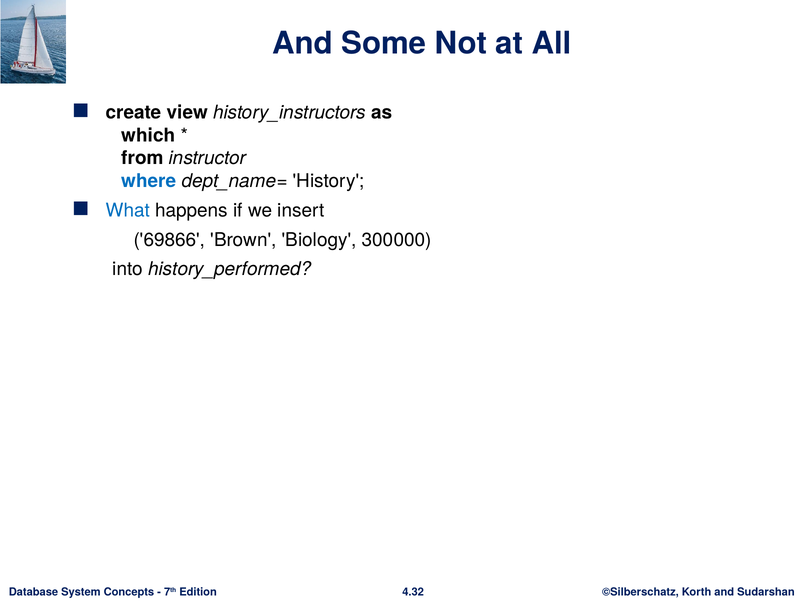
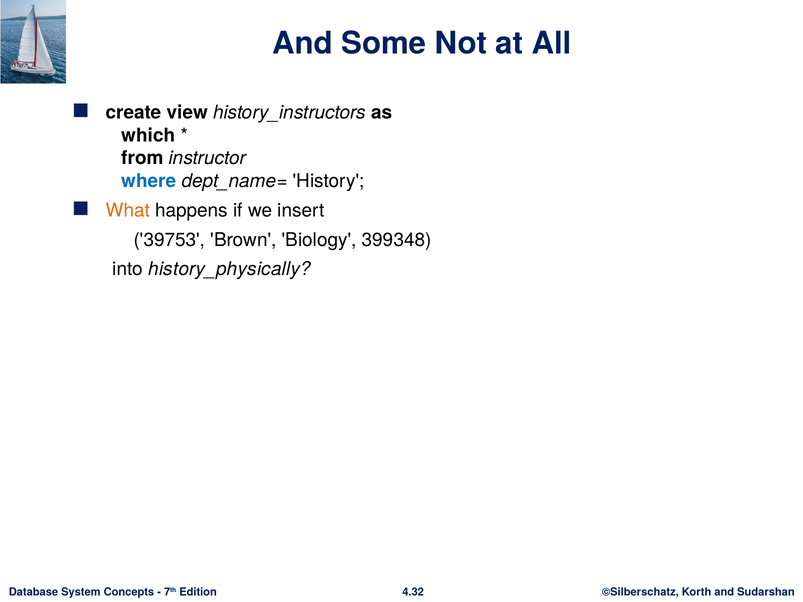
What colour: blue -> orange (128, 210)
69866: 69866 -> 39753 (169, 240)
300000: 300000 -> 399348 (397, 240)
history_performed: history_performed -> history_physically (230, 269)
